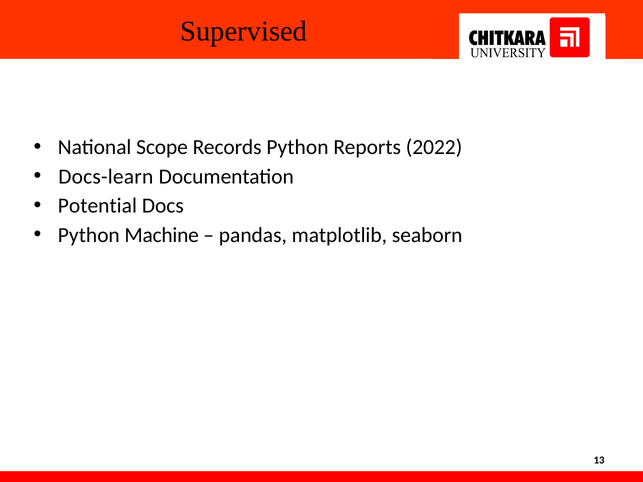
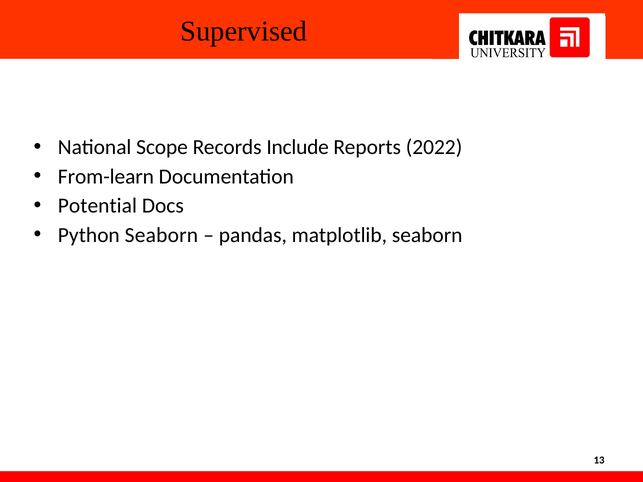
Records Python: Python -> Include (298, 147)
Docs-learn: Docs-learn -> From-learn (106, 177)
Python Machine: Machine -> Seaborn (161, 235)
